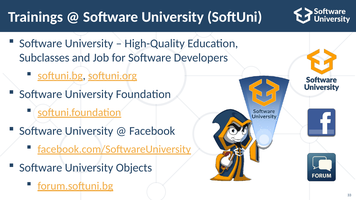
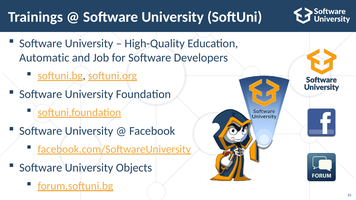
Subclasses: Subclasses -> Automatic (44, 58)
